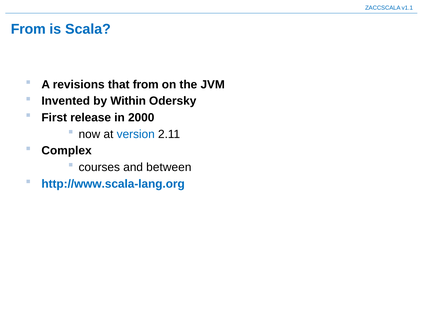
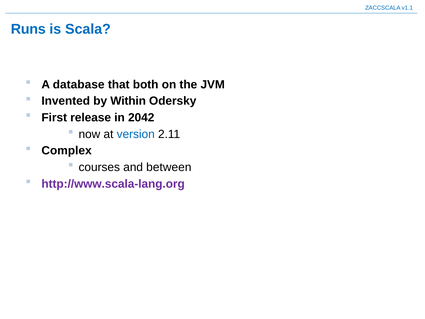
From: From -> Runs (28, 29)
revisions: revisions -> database (79, 84)
that from: from -> both (146, 84)
2000: 2000 -> 2042 (141, 118)
http://www.scala-lang.org colour: blue -> purple (113, 184)
